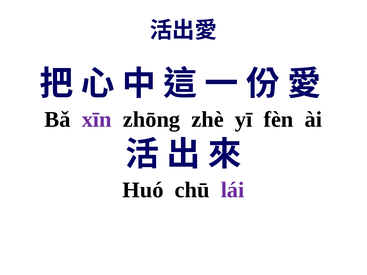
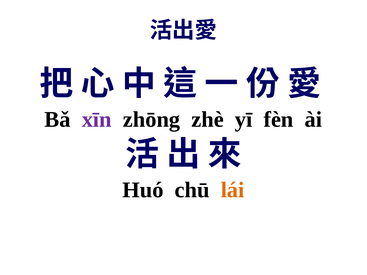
lái colour: purple -> orange (233, 190)
